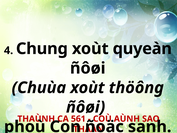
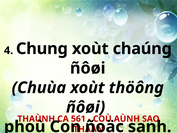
quyeàn: quyeàn -> chaúng (142, 49)
